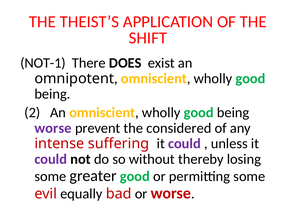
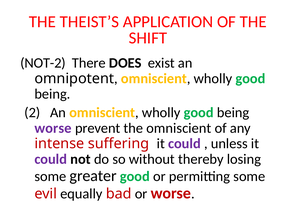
NOT-1: NOT-1 -> NOT-2 (43, 63)
the considered: considered -> omniscient (179, 128)
